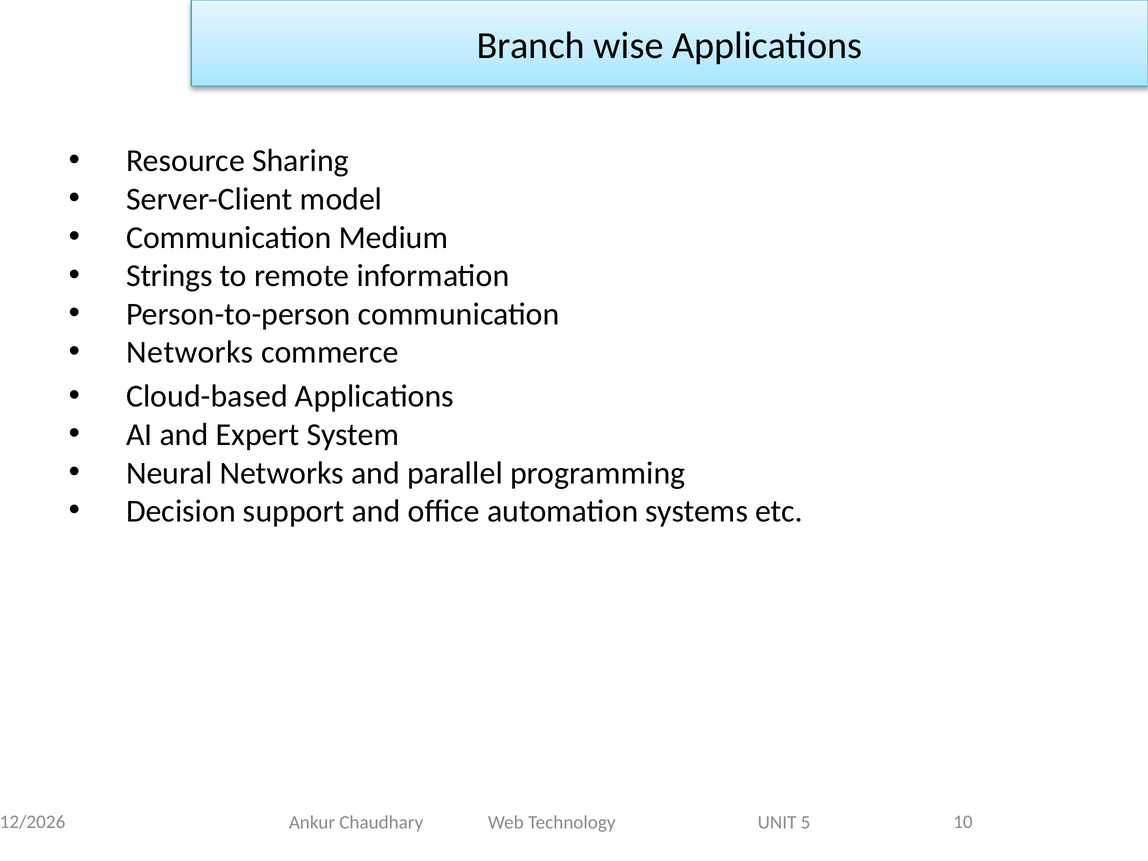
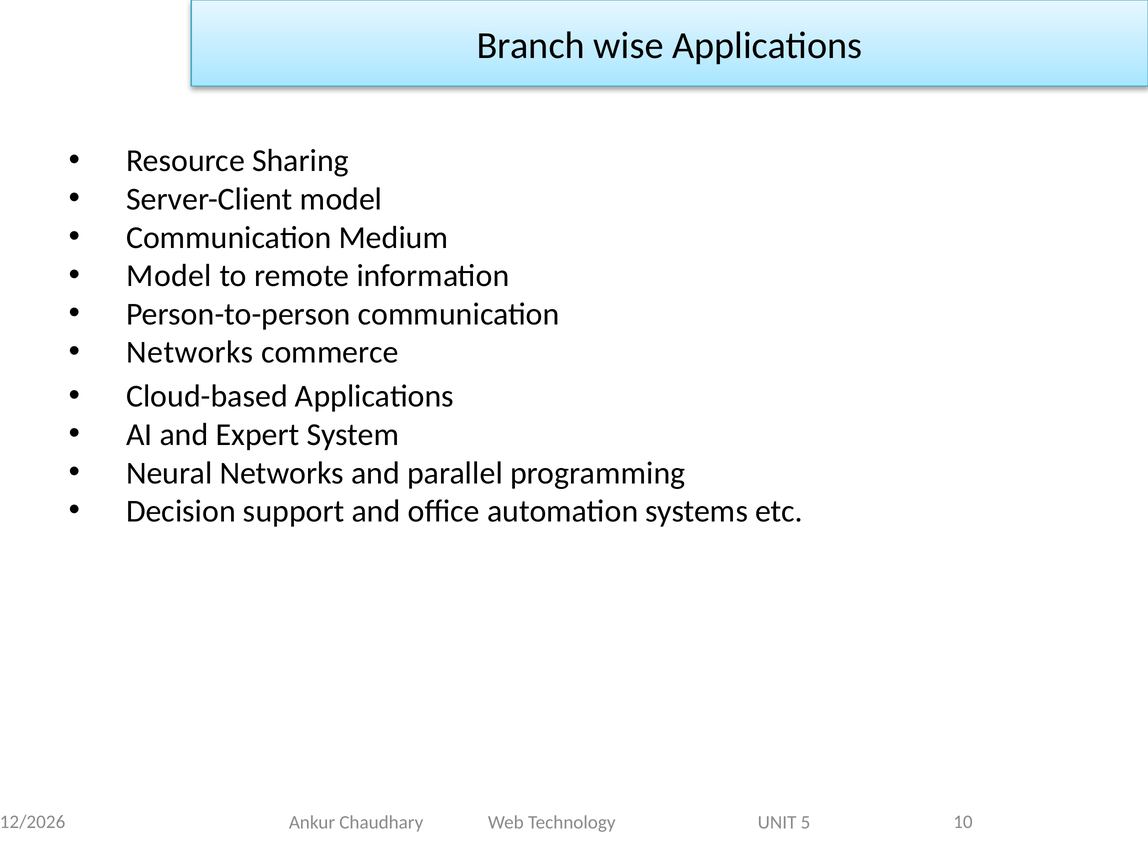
Strings: Strings -> Model (169, 276)
